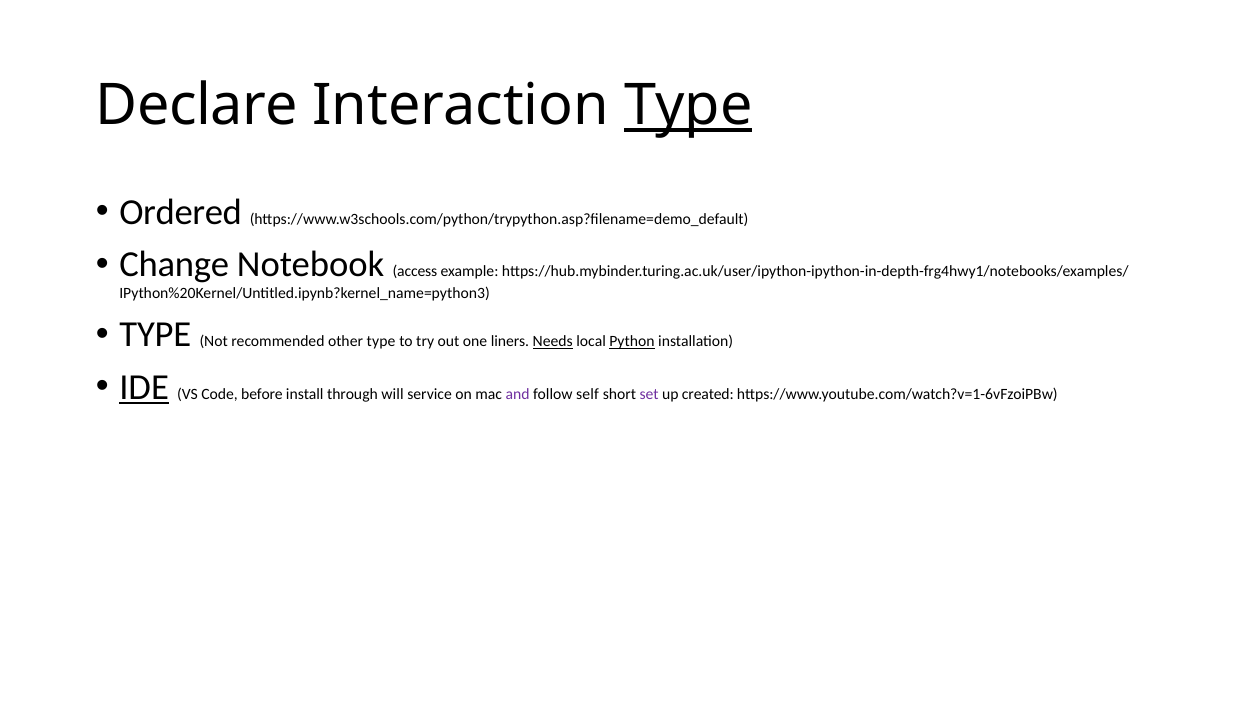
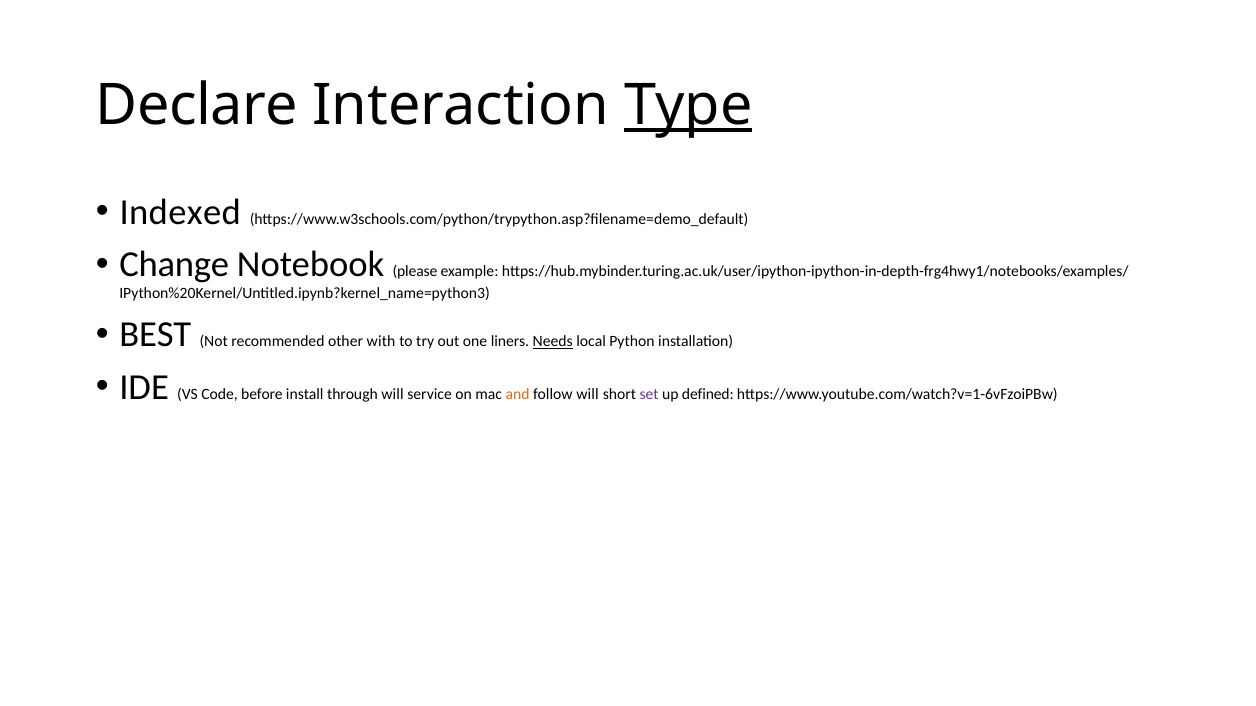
Ordered: Ordered -> Indexed (180, 212)
access: access -> please (415, 272)
TYPE: TYPE -> BEST (155, 335)
other type: type -> with (381, 342)
Python underline: present -> none (632, 342)
IDE underline: present -> none (144, 387)
and colour: purple -> orange (518, 394)
follow self: self -> will (588, 394)
created: created -> defined (708, 394)
